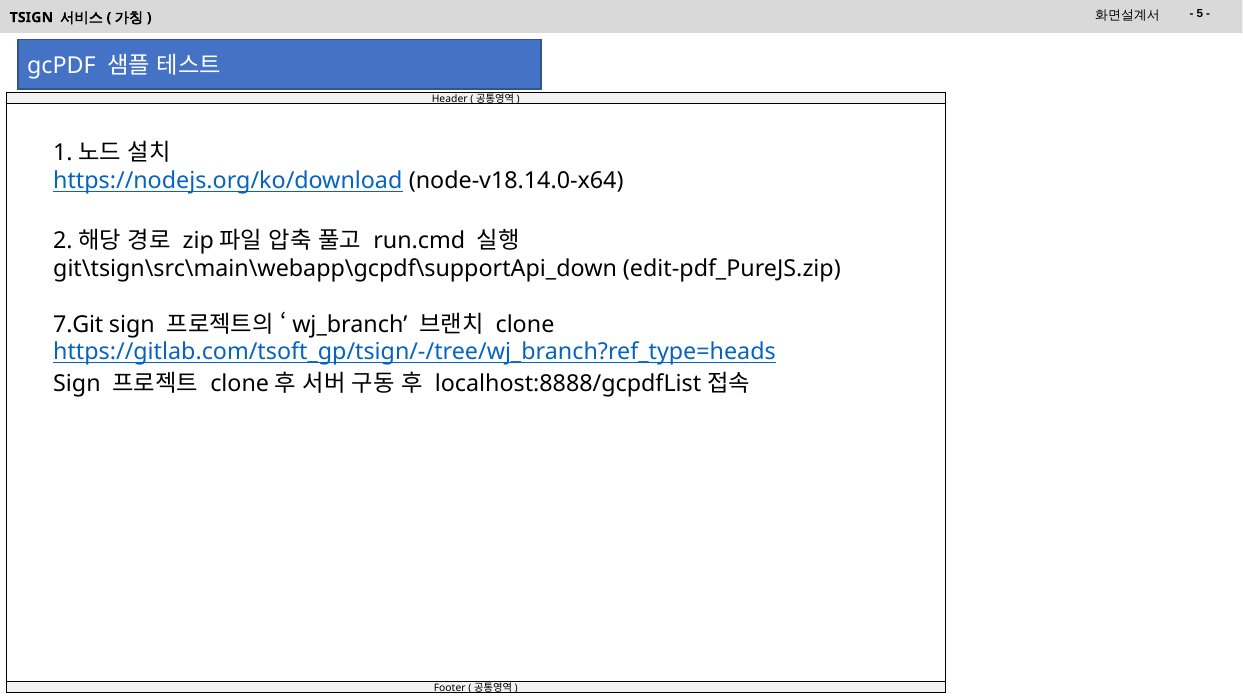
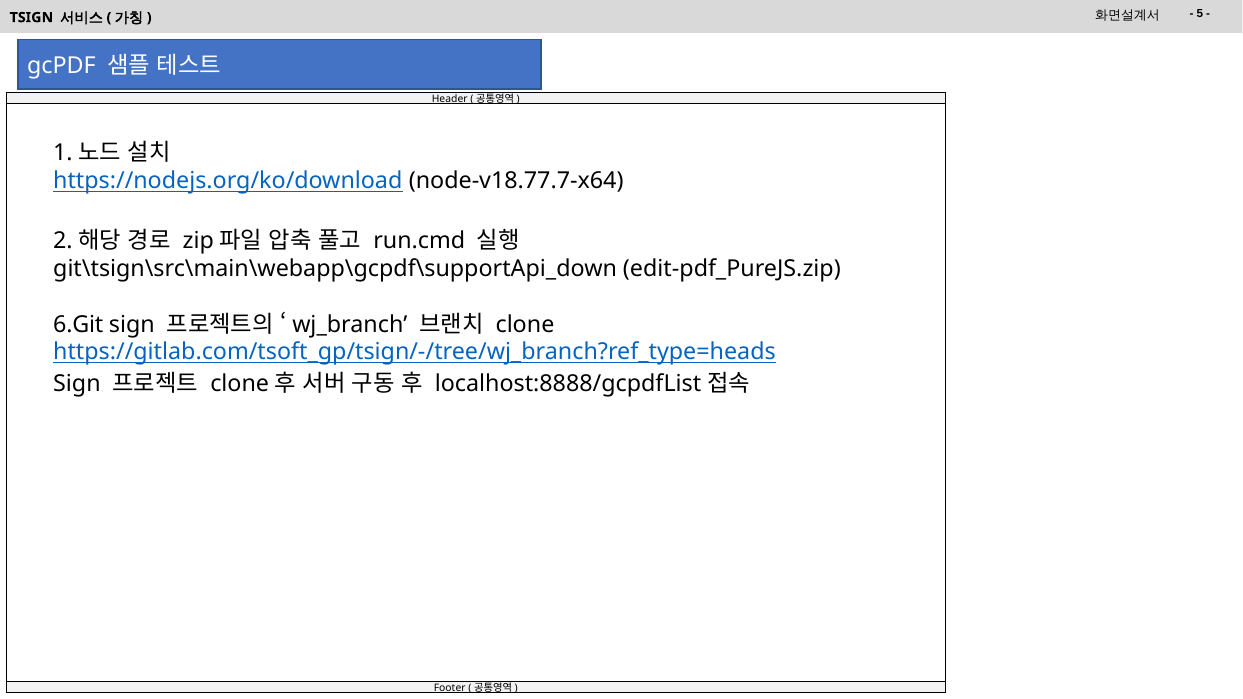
node-v18.14.0-x64: node-v18.14.0-x64 -> node-v18.77.7-x64 (516, 181)
7.Git: 7.Git -> 6.Git (78, 324)
